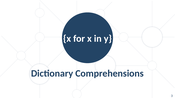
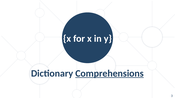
Comprehensions underline: none -> present (110, 74)
